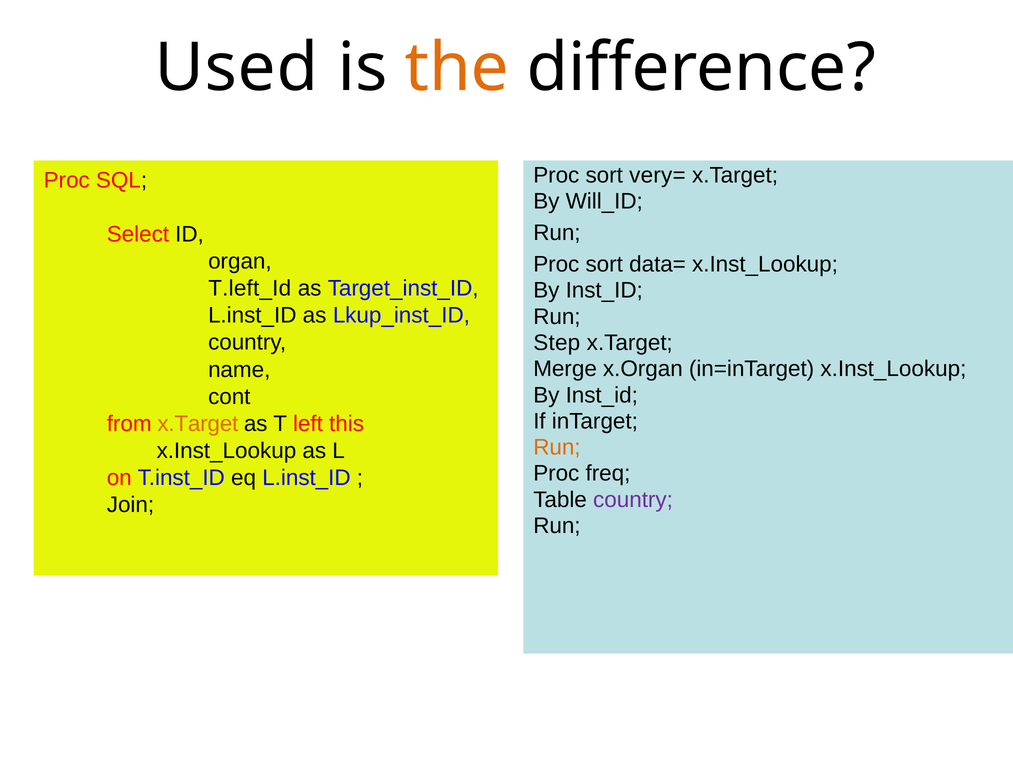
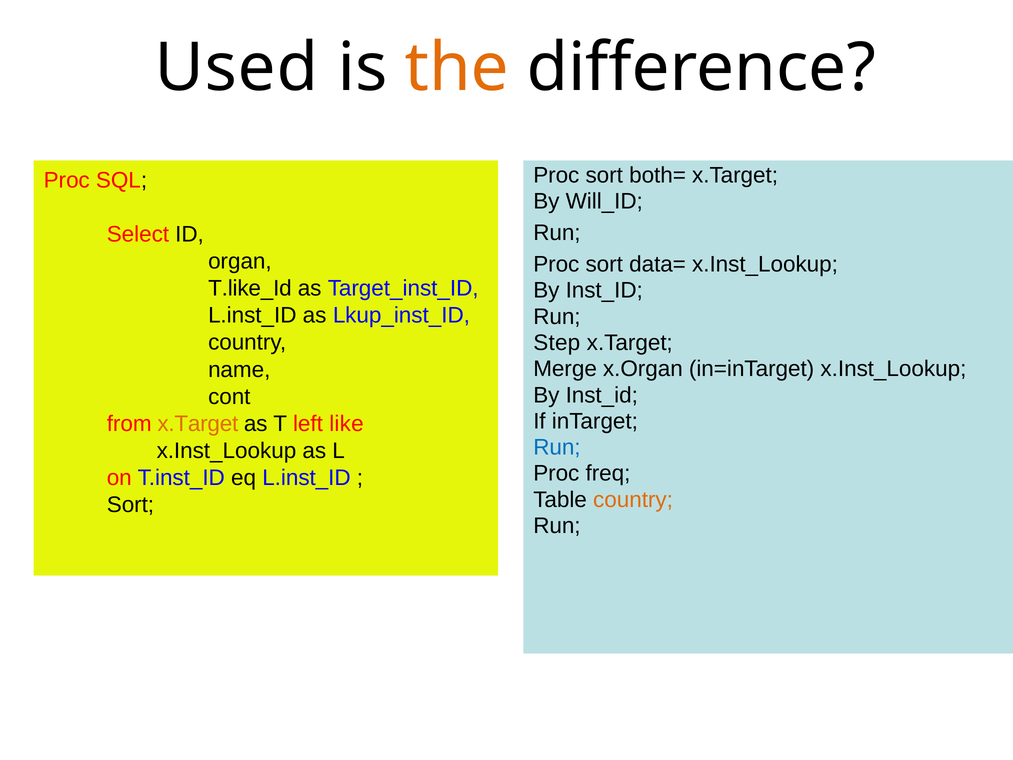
very=: very= -> both= (658, 175)
T.left_Id: T.left_Id -> T.like_Id (250, 288)
this: this -> like (346, 423)
Run colour: orange -> blue (557, 447)
country colour: purple -> orange (633, 499)
Join: Join -> Sort (130, 504)
